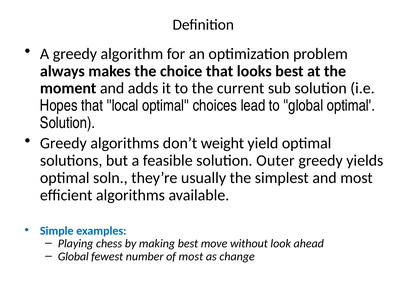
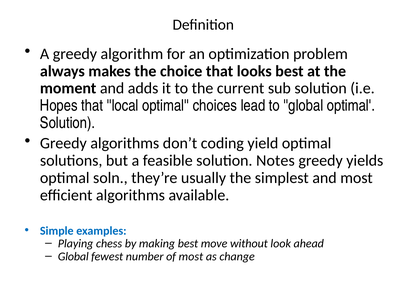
weight: weight -> coding (222, 143)
Outer: Outer -> Notes (275, 160)
